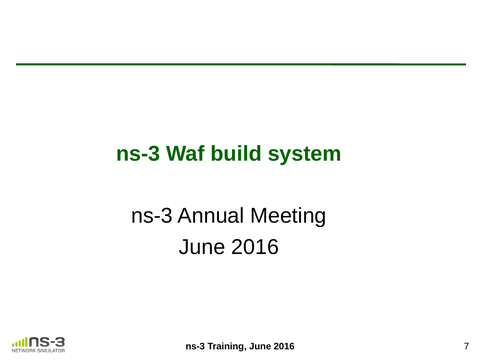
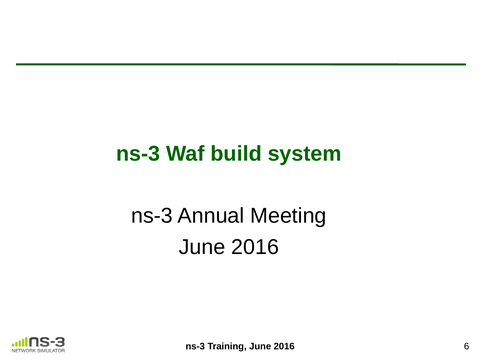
7: 7 -> 6 (467, 346)
